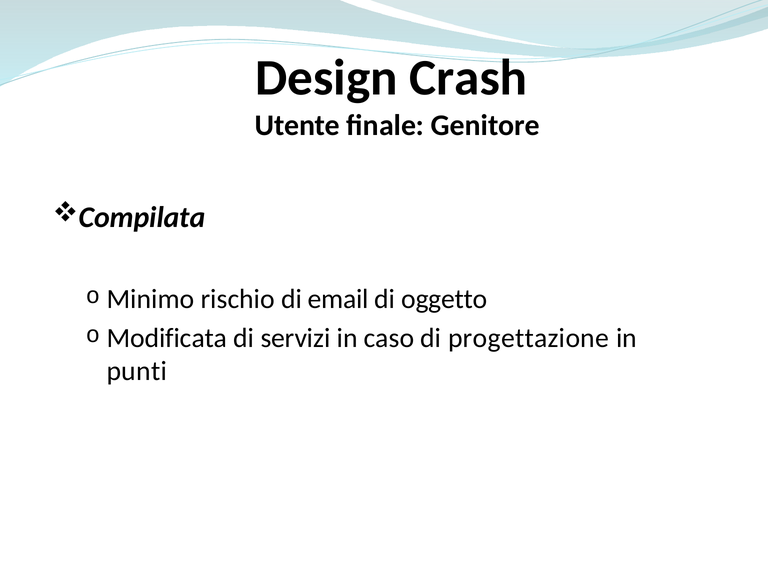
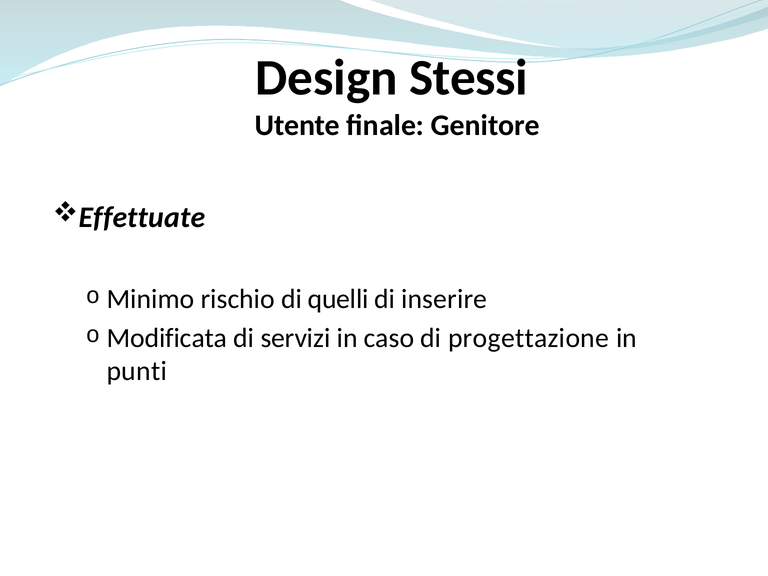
Crash: Crash -> Stessi (469, 78)
Compilata: Compilata -> Effettuate (142, 217)
email: email -> quelli (338, 299)
oggetto: oggetto -> inserire (444, 299)
